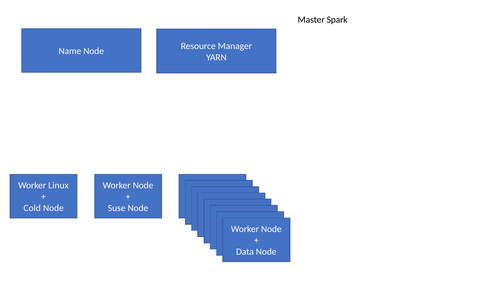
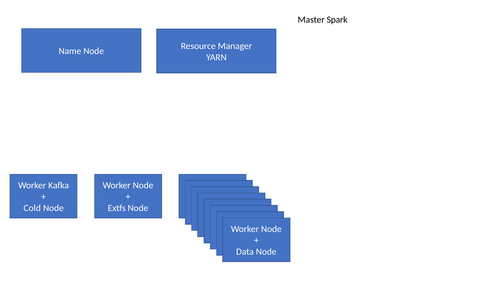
Linux: Linux -> Kafka (59, 186)
Suse: Suse -> Extfs (117, 208)
